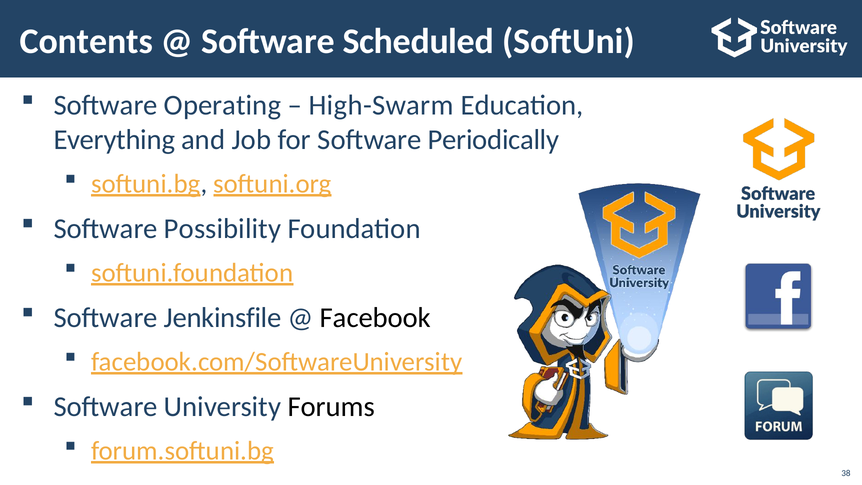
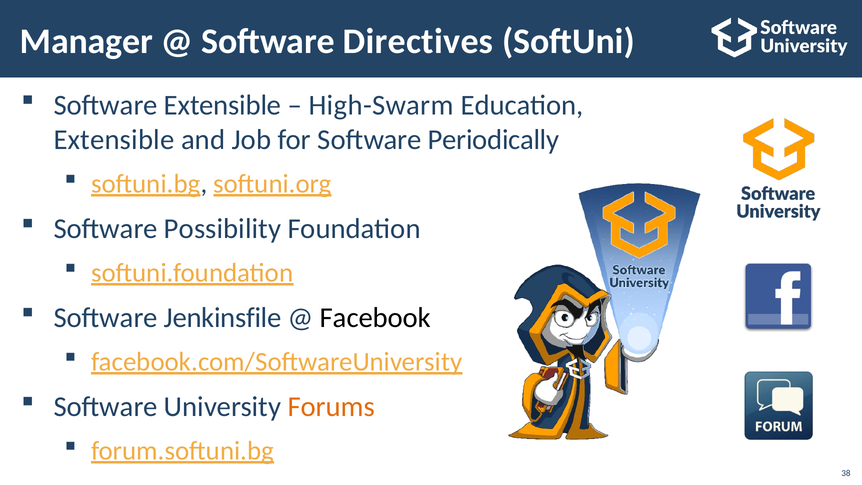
Contents: Contents -> Manager (86, 41)
Scheduled: Scheduled -> Directives (418, 41)
Software Operating: Operating -> Extensible (223, 105)
Everything: Everything -> Extensible (114, 140)
Forums colour: black -> orange (331, 407)
